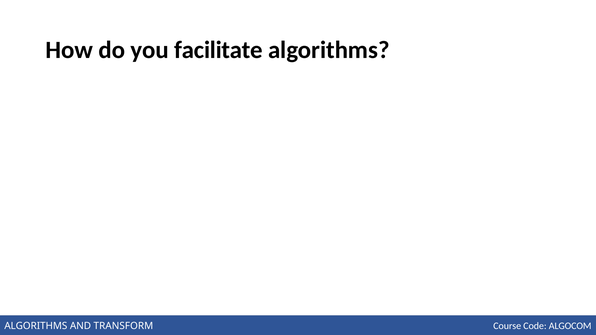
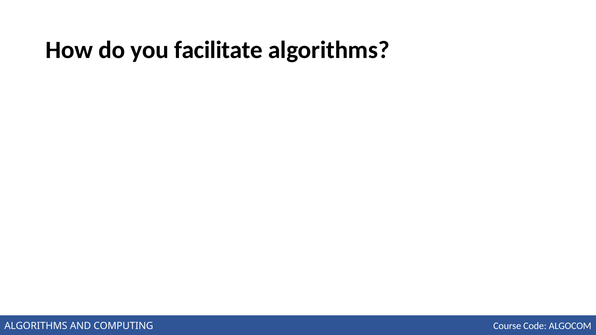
TRANSFORM: TRANSFORM -> COMPUTING (123, 326)
